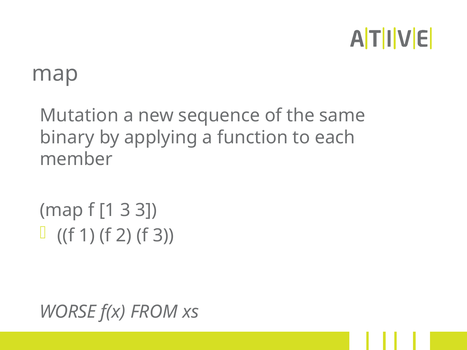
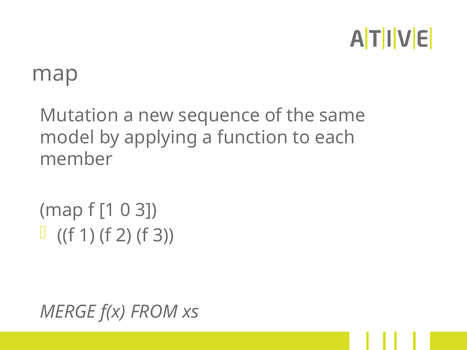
binary: binary -> model (67, 137)
1 3: 3 -> 0 (125, 210)
WORSE: WORSE -> MERGE (68, 312)
